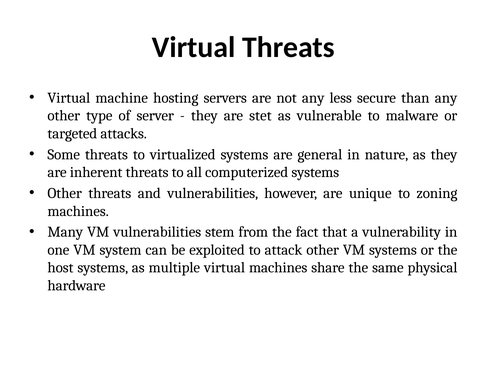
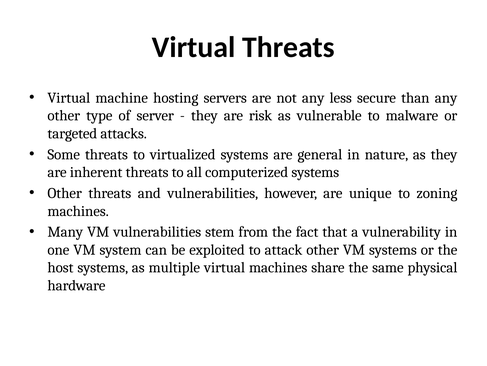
stet: stet -> risk (261, 115)
